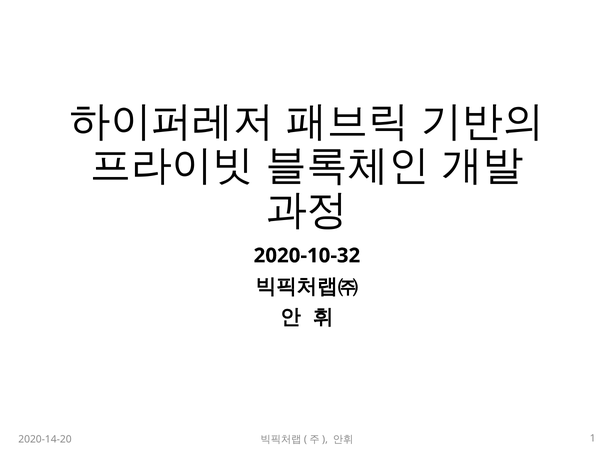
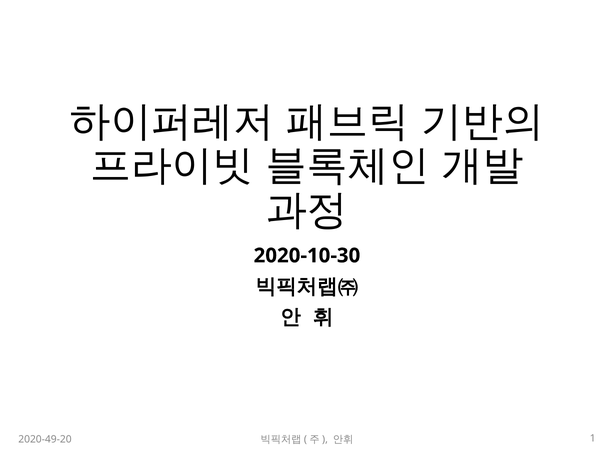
2020-10-32: 2020-10-32 -> 2020-10-30 (307, 256)
2020-14-20: 2020-14-20 -> 2020-49-20 (45, 440)
